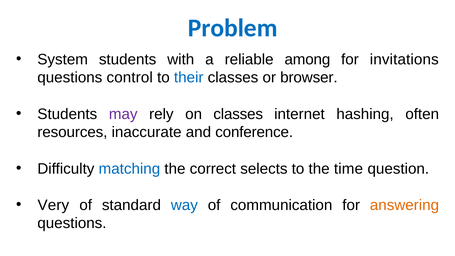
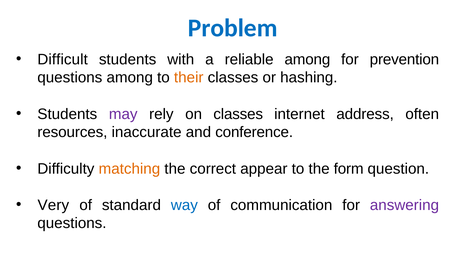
System: System -> Difficult (63, 59)
invitations: invitations -> prevention (404, 59)
questions control: control -> among (130, 78)
their colour: blue -> orange (189, 78)
browser: browser -> hashing (309, 78)
hashing: hashing -> address (365, 114)
matching colour: blue -> orange (129, 169)
selects: selects -> appear (264, 169)
time: time -> form (349, 169)
answering colour: orange -> purple (404, 205)
